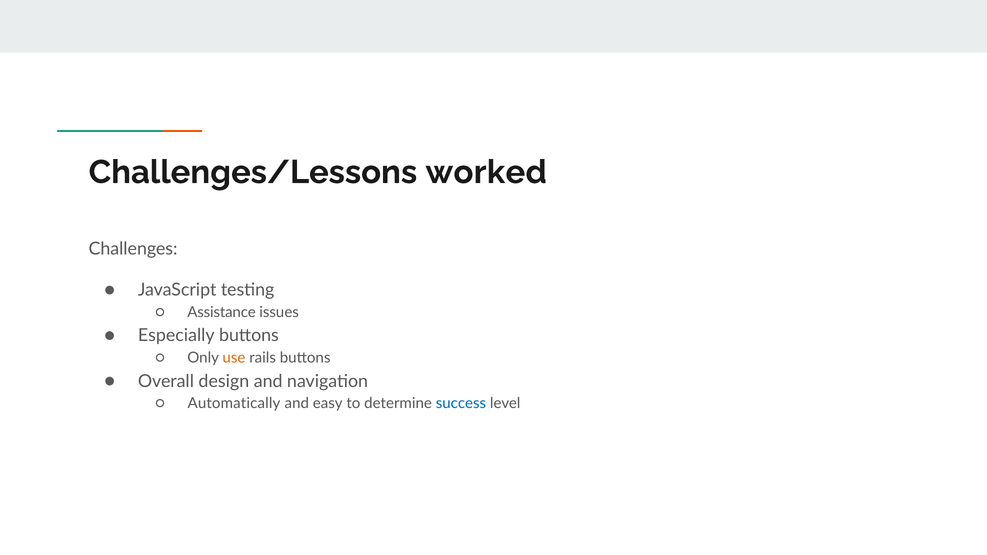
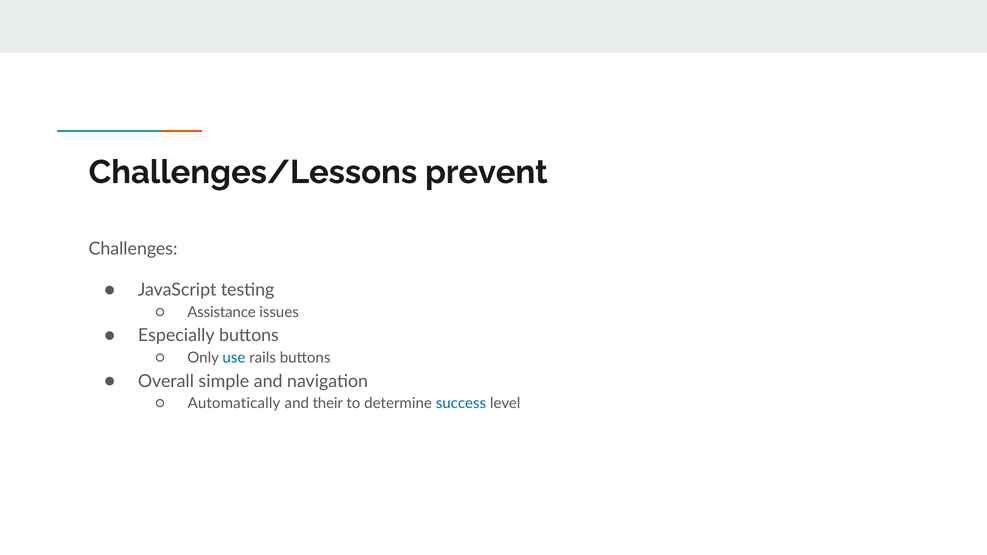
worked: worked -> prevent (486, 172)
use colour: orange -> blue (234, 358)
design: design -> simple (224, 381)
easy: easy -> their (328, 404)
